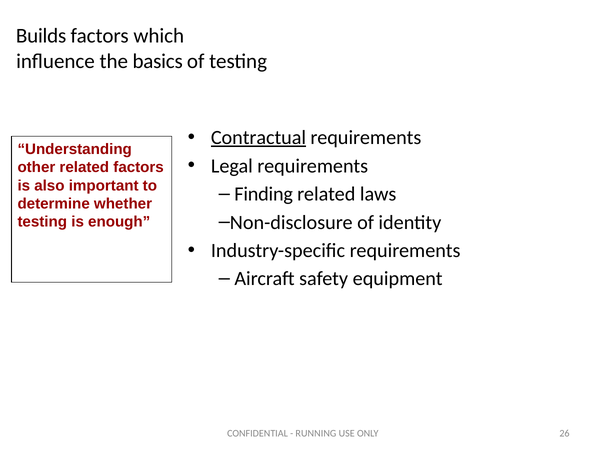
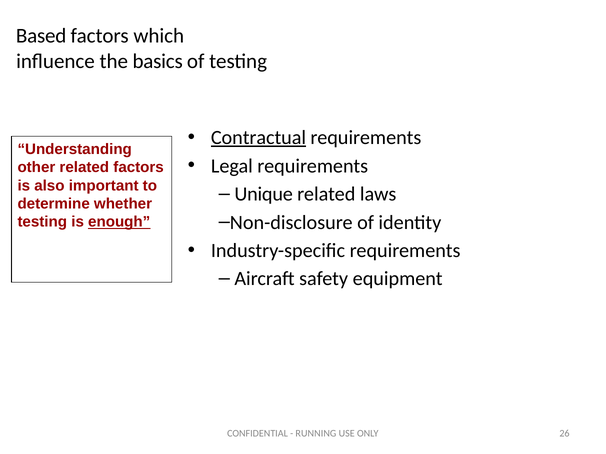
Builds: Builds -> Based (41, 36)
Finding: Finding -> Unique (264, 194)
enough underline: none -> present (119, 222)
